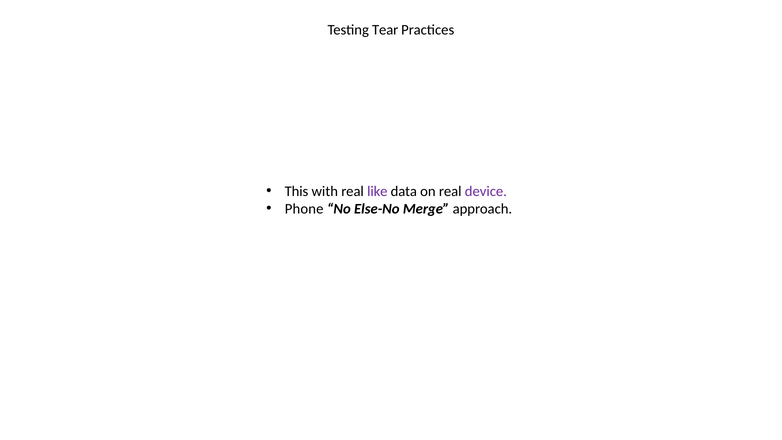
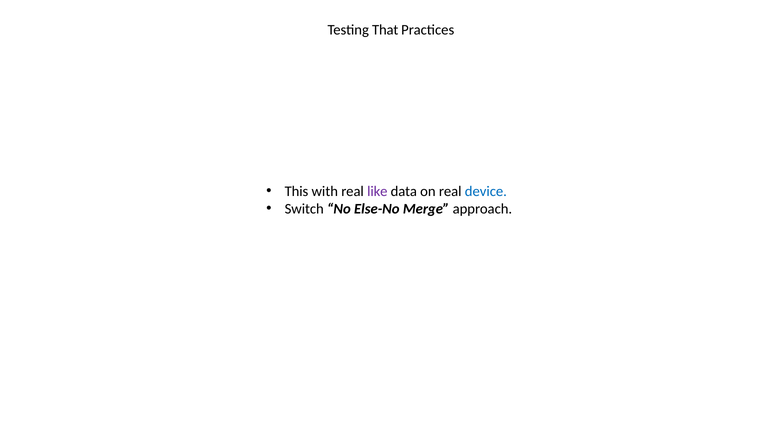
Tear: Tear -> That (385, 30)
device colour: purple -> blue (486, 191)
Phone: Phone -> Switch (304, 209)
